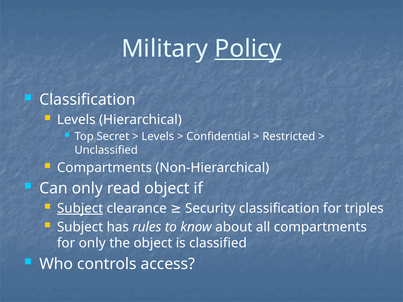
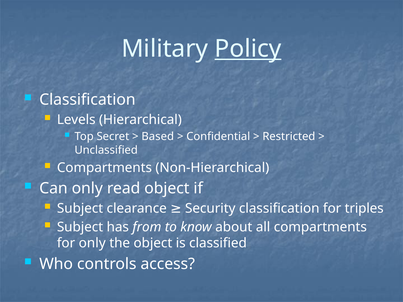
Levels: Levels -> Based (158, 137)
Subject underline: present -> none (80, 209)
rules: rules -> from (147, 227)
